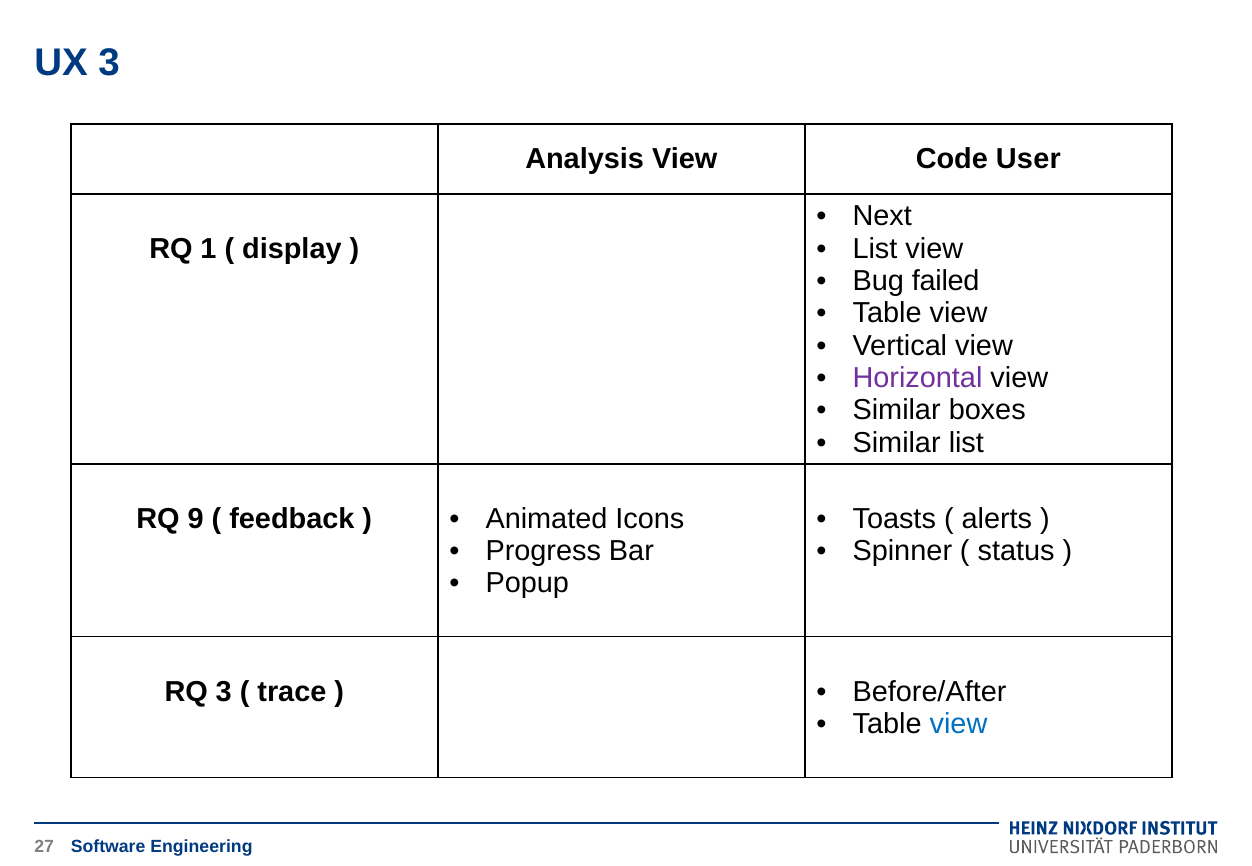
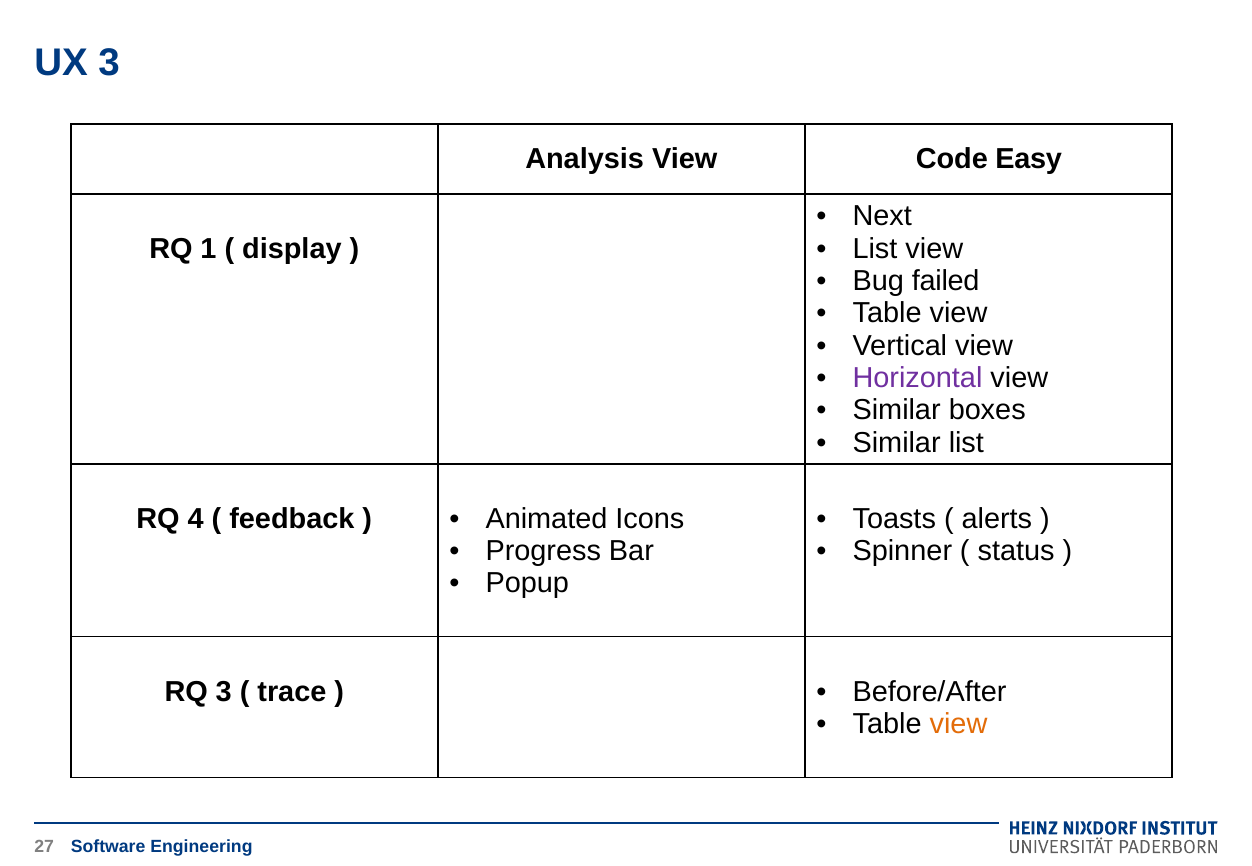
User: User -> Easy (1029, 159)
9: 9 -> 4 (196, 519)
view colour: blue -> orange (958, 725)
